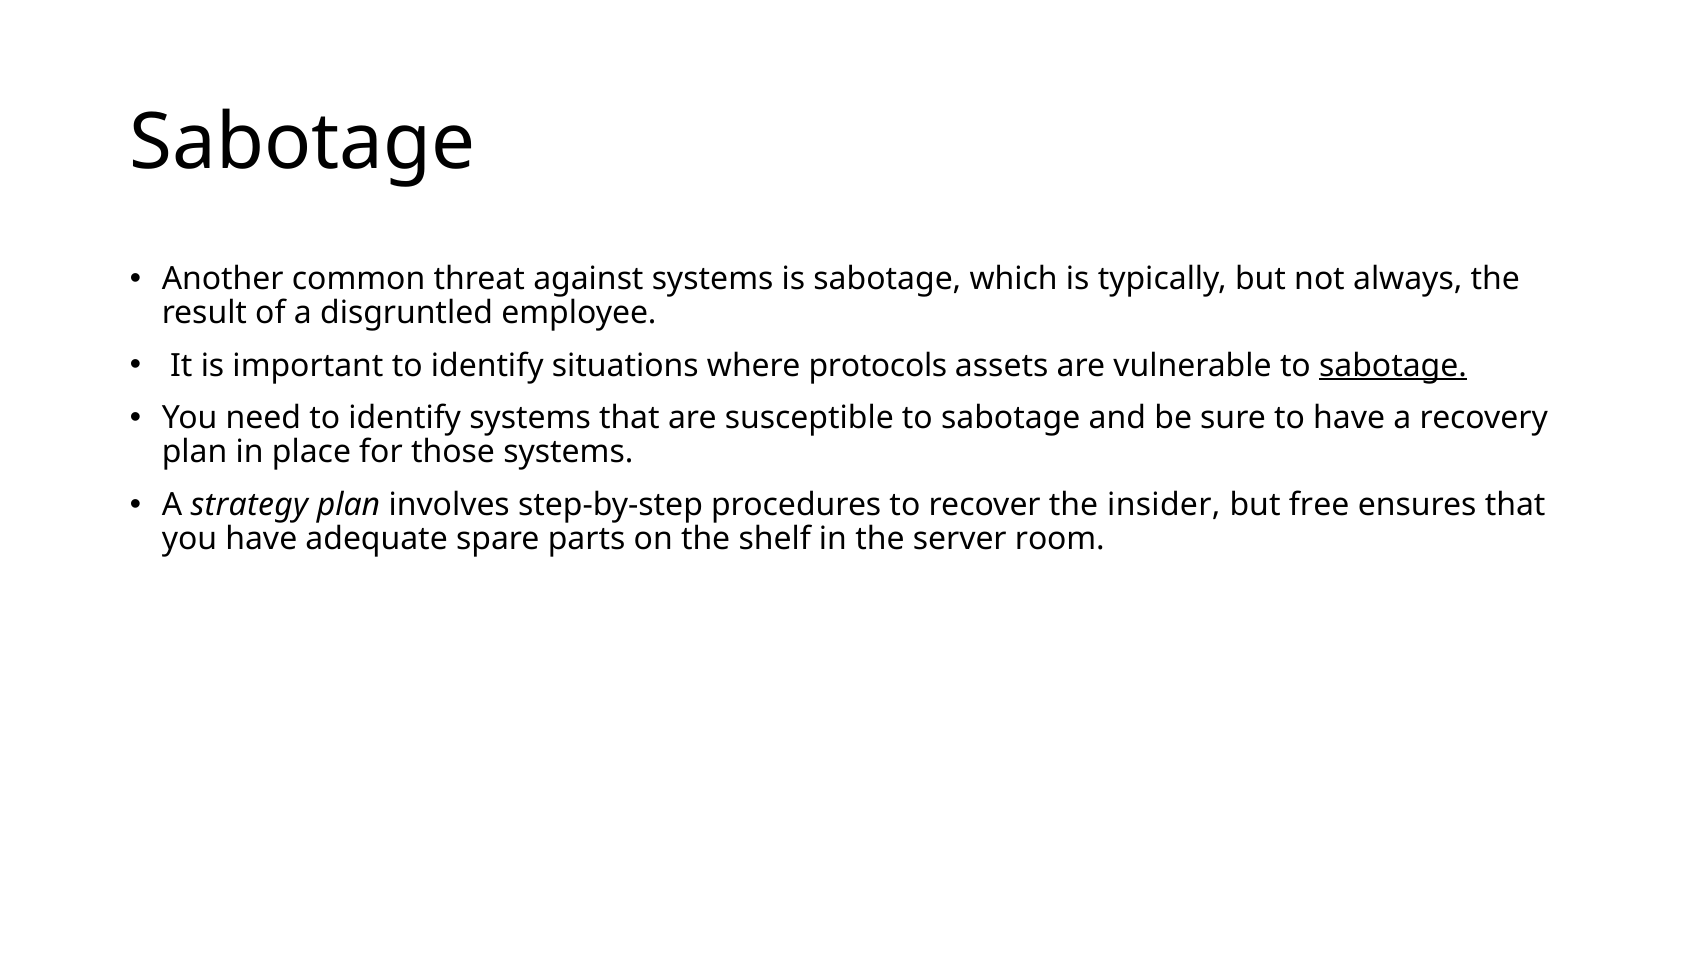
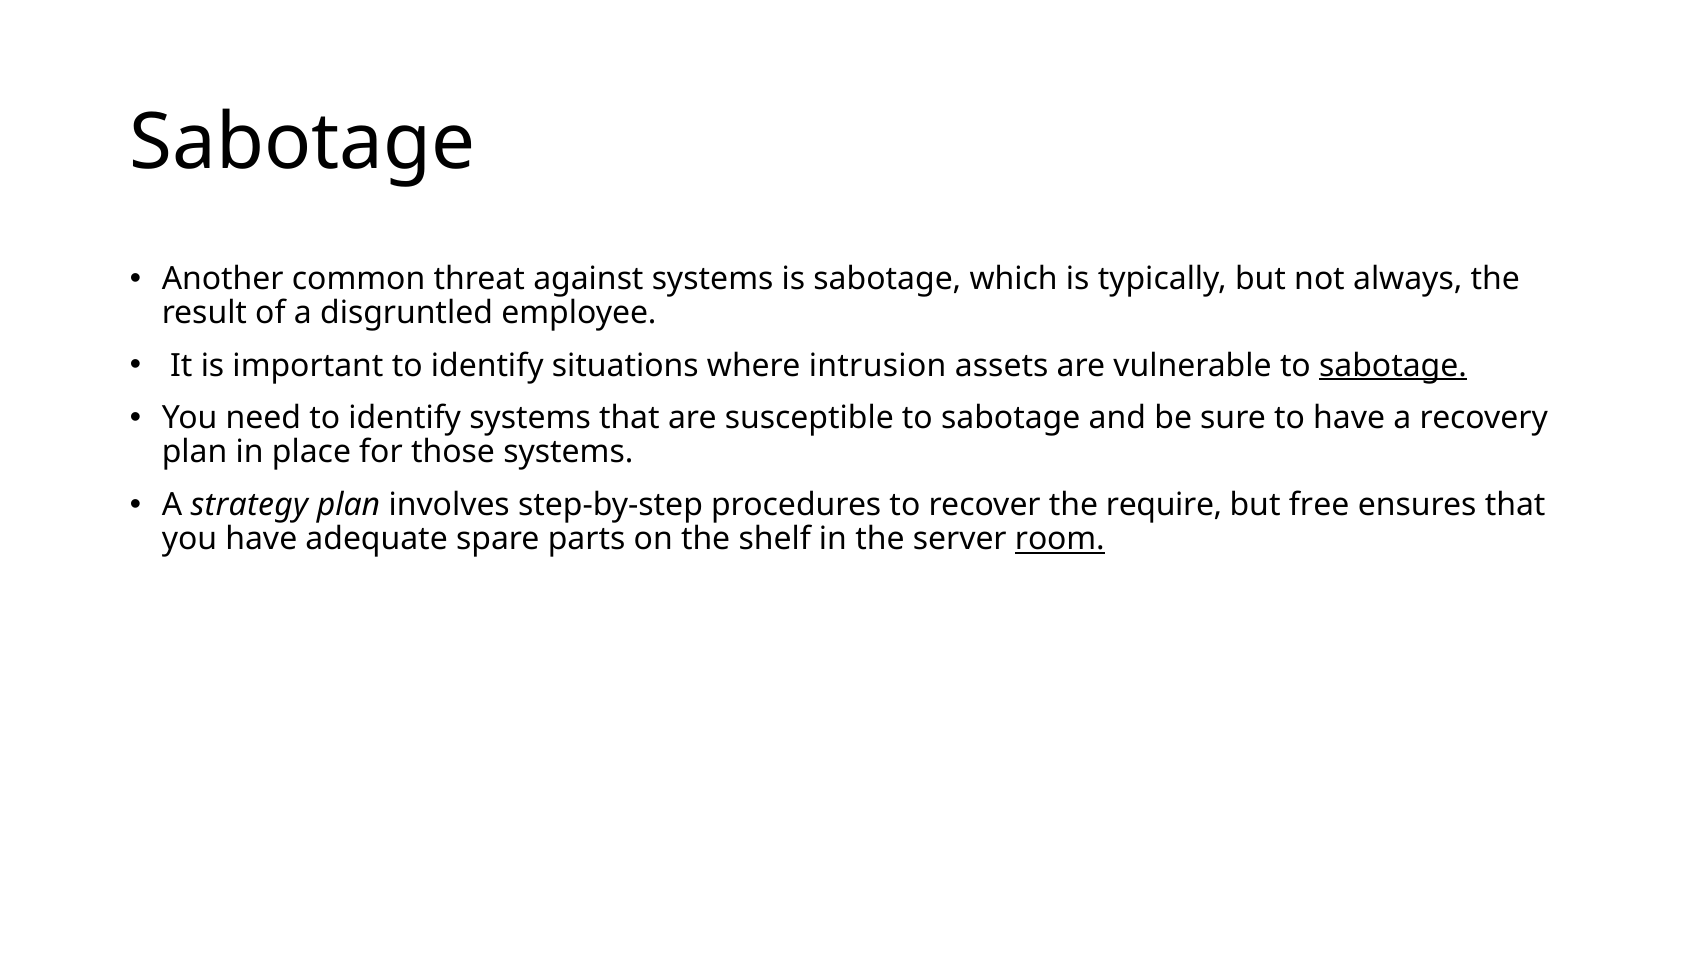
protocols: protocols -> intrusion (878, 365)
insider: insider -> require (1164, 504)
room underline: none -> present (1060, 539)
